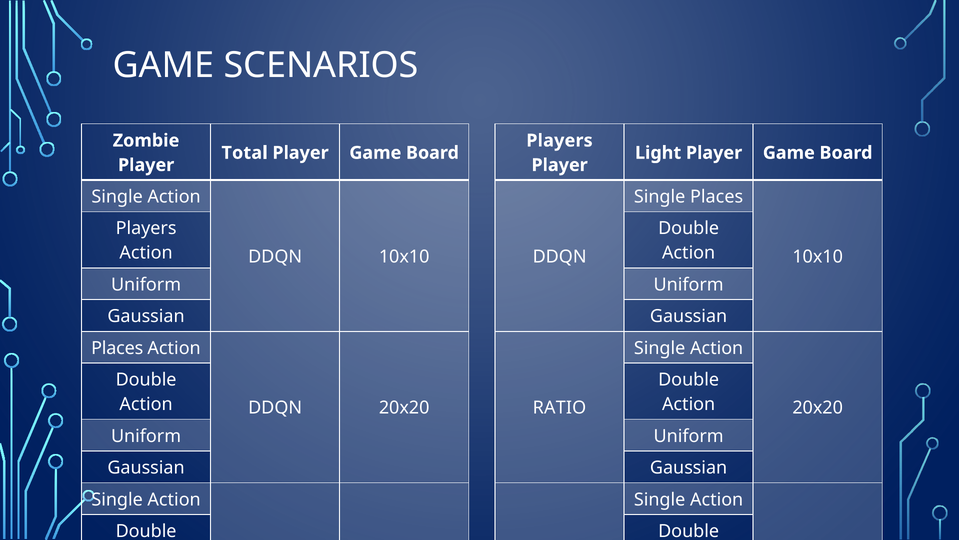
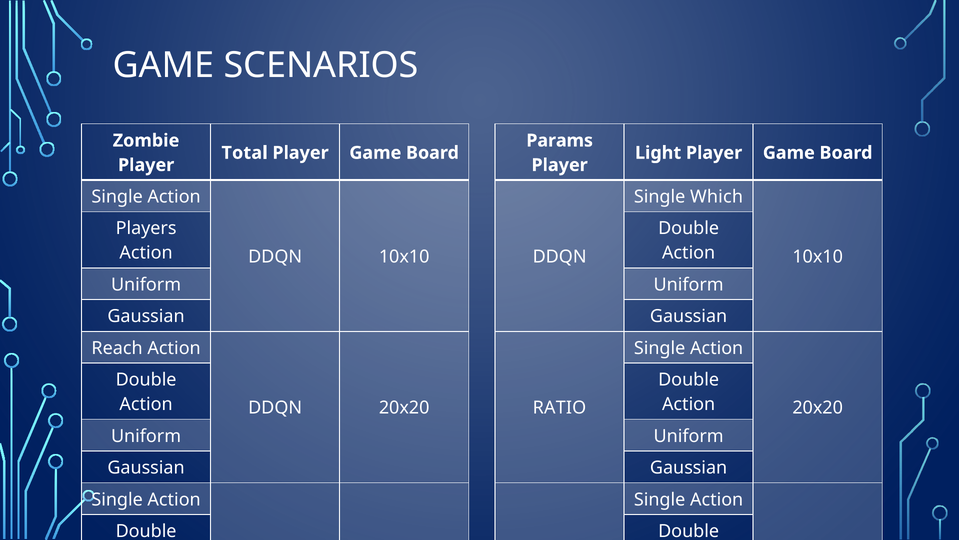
Players: Players -> Params (560, 140)
Single Places: Places -> Which (717, 197)
Places: Places -> Reach (117, 348)
